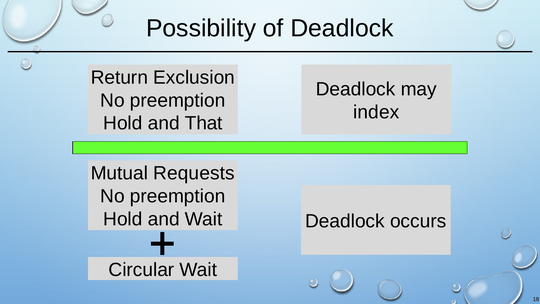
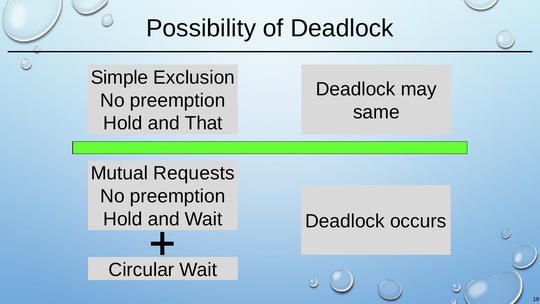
Return: Return -> Simple (119, 77)
index: index -> same (376, 112)
